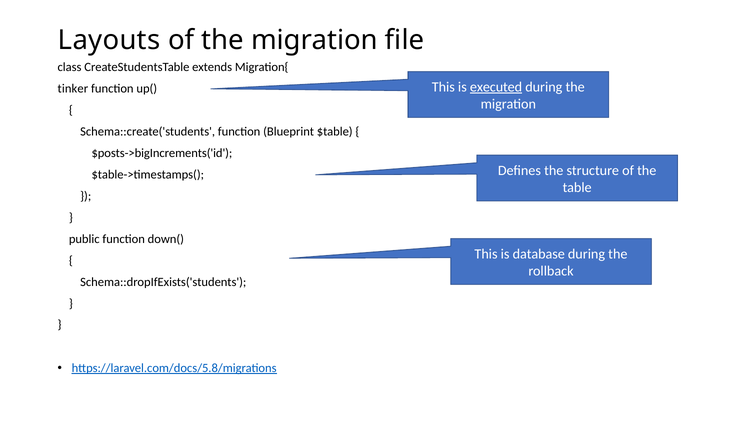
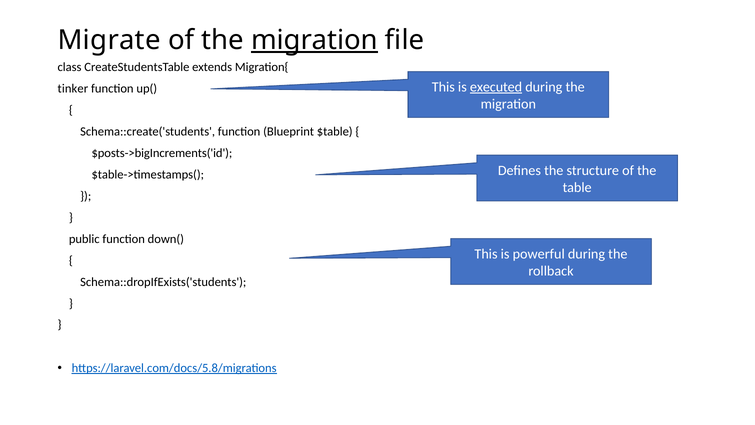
Layouts: Layouts -> Migrate (109, 40)
migration underline: none -> present (314, 40)
database: database -> powerful (539, 254)
